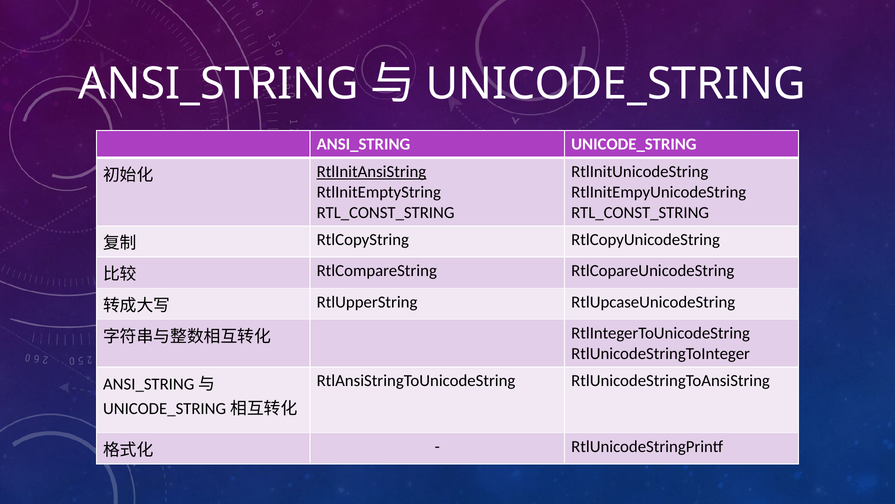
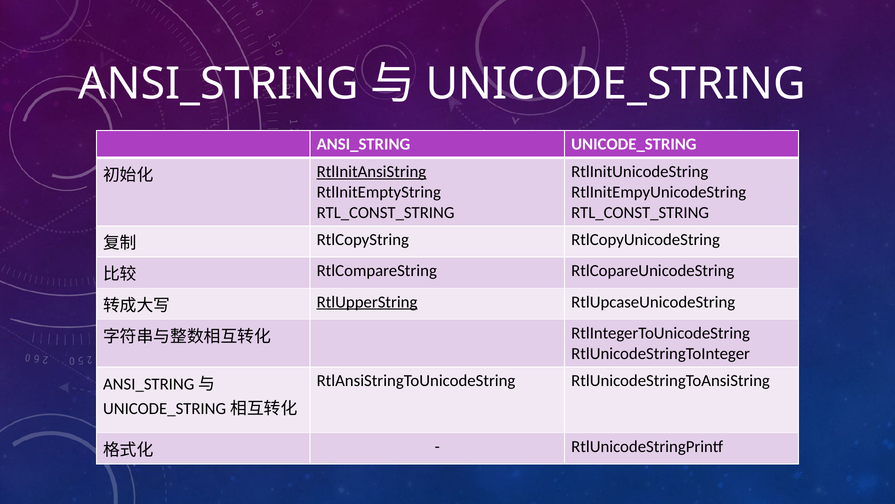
RtlUpperString underline: none -> present (367, 302)
